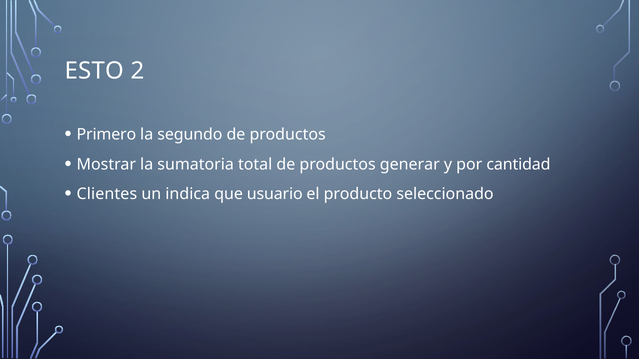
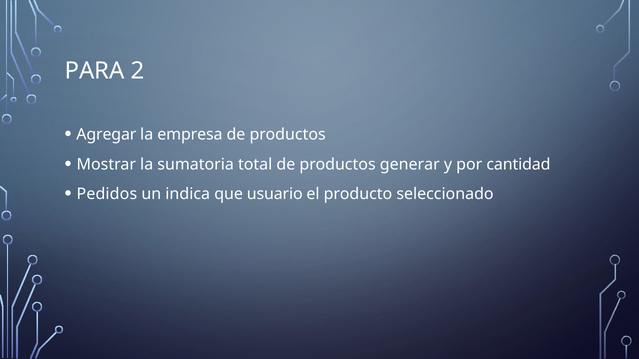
ESTO: ESTO -> PARA (95, 71)
Primero: Primero -> Agregar (106, 135)
segundo: segundo -> empresa (190, 135)
Clientes: Clientes -> Pedidos (107, 194)
